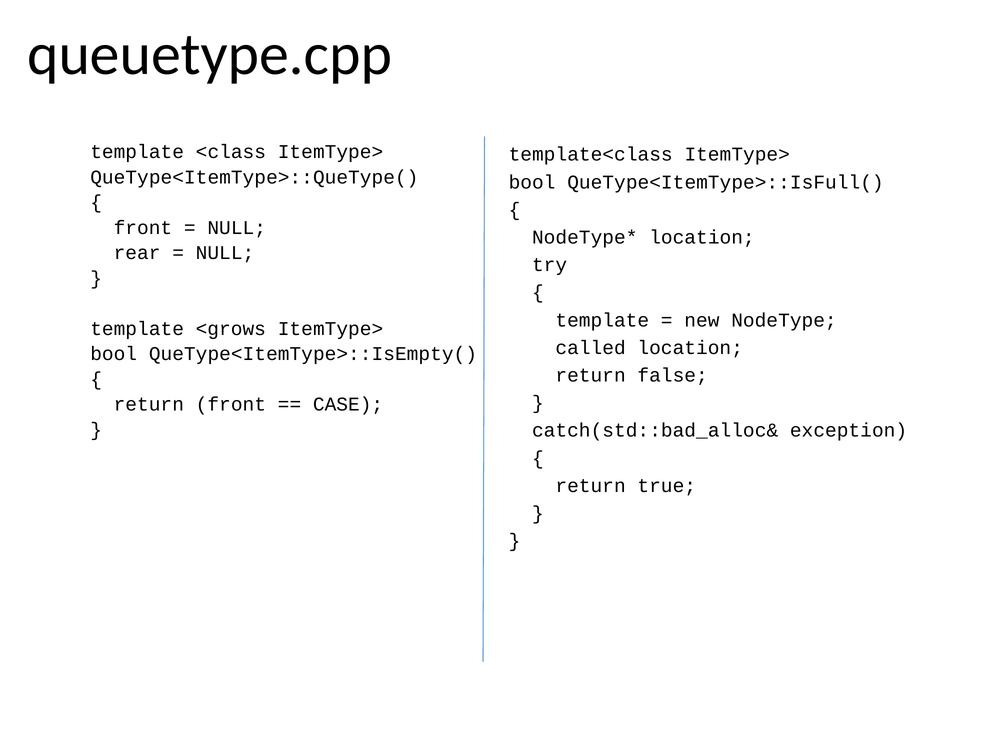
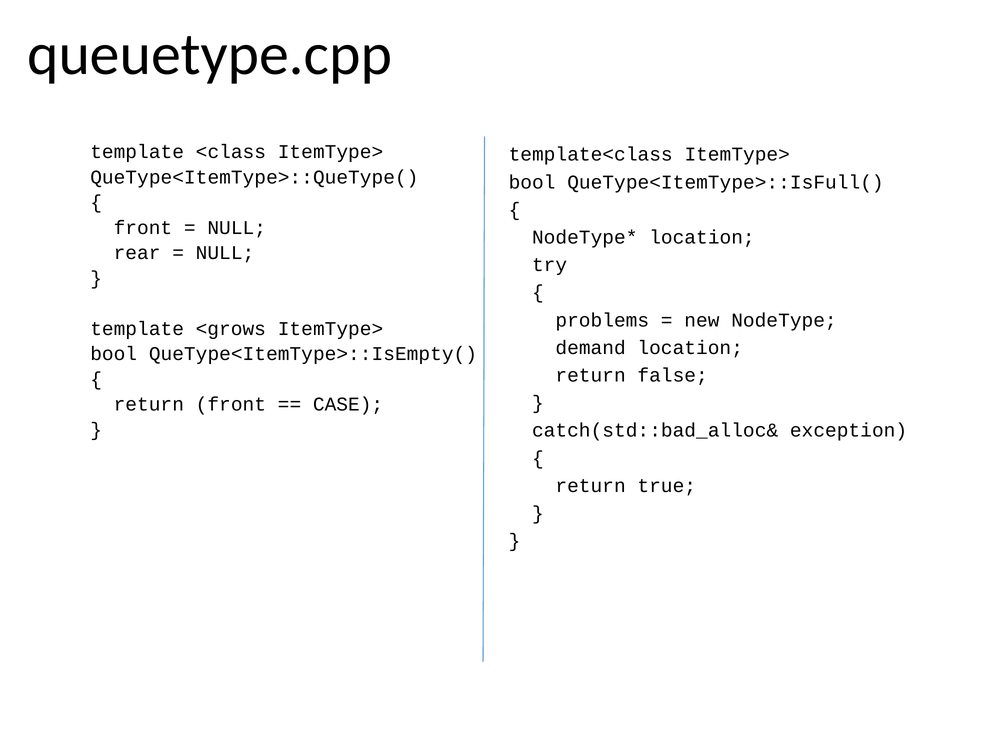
template: template -> problems (602, 320)
called: called -> demand (591, 348)
